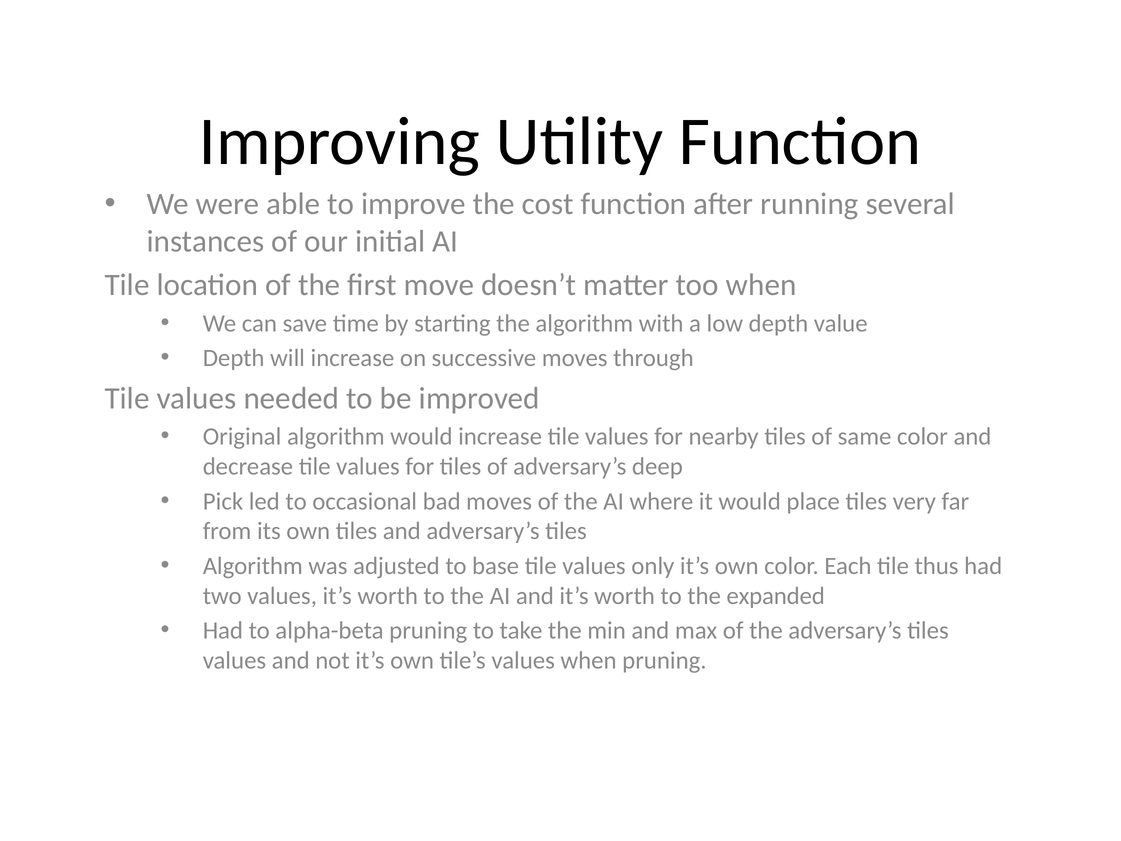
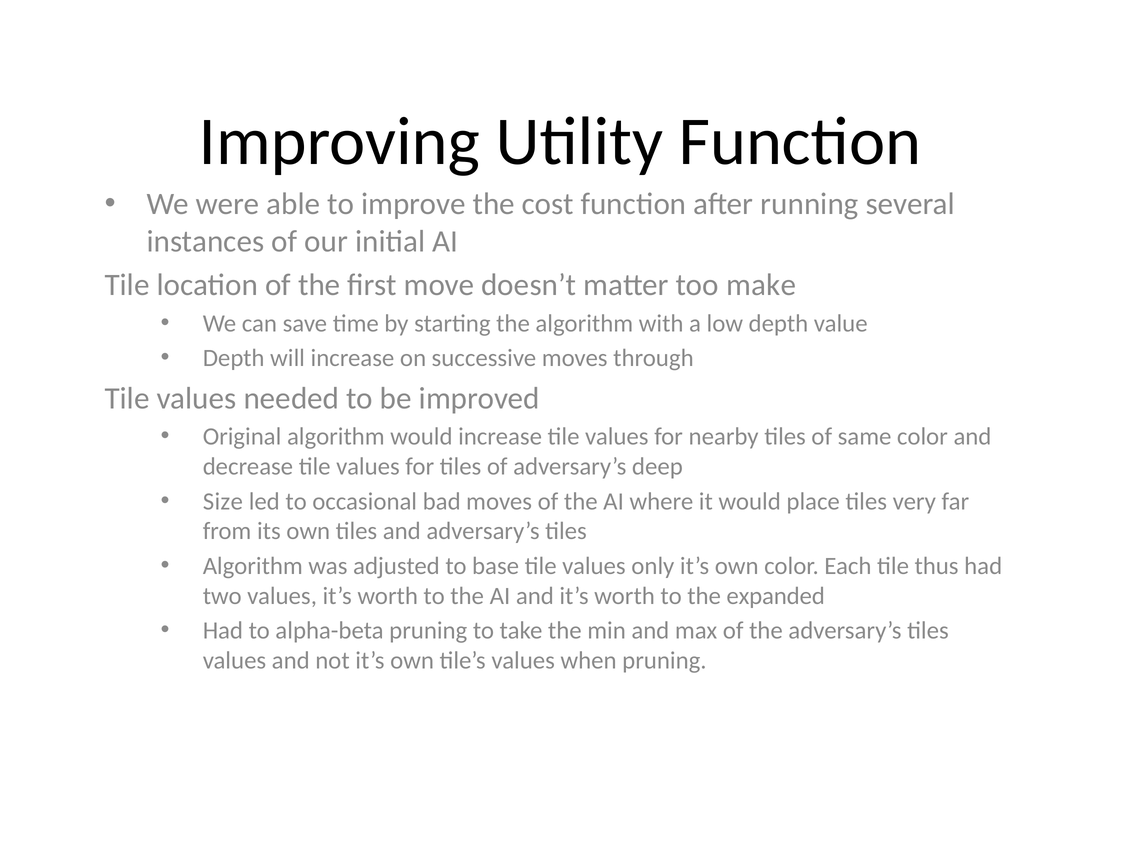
too when: when -> make (761, 285)
Pick: Pick -> Size (223, 501)
